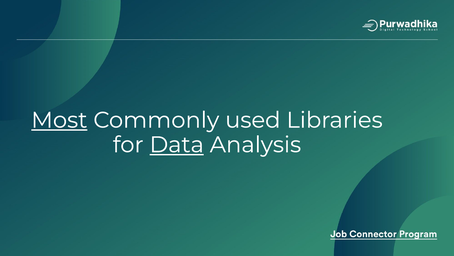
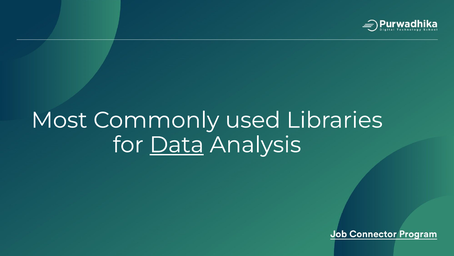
Most underline: present -> none (59, 120)
